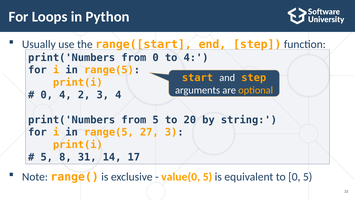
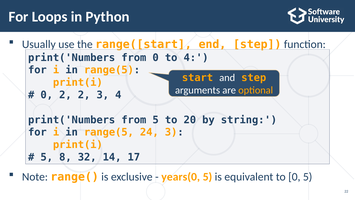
0 4: 4 -> 2 (65, 95)
27: 27 -> 24 (149, 132)
31: 31 -> 32 (87, 157)
value(0: value(0 -> years(0 (181, 177)
